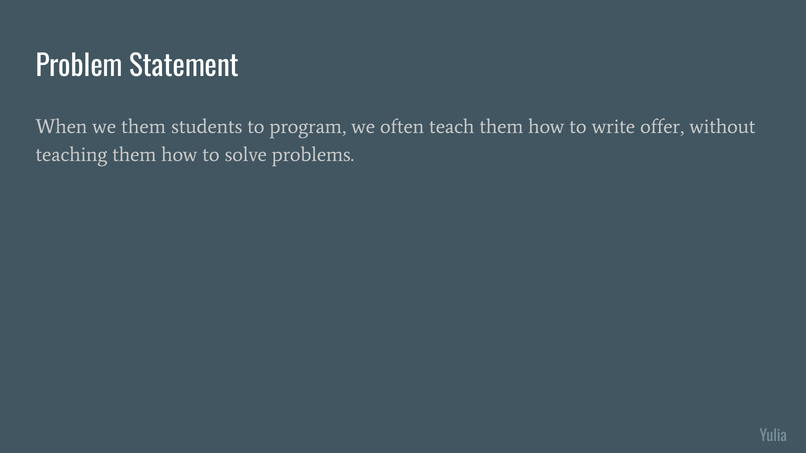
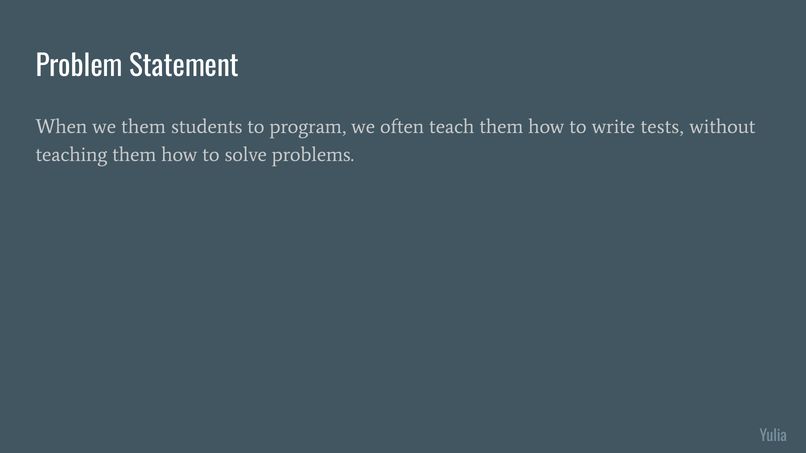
offer: offer -> tests (662, 127)
